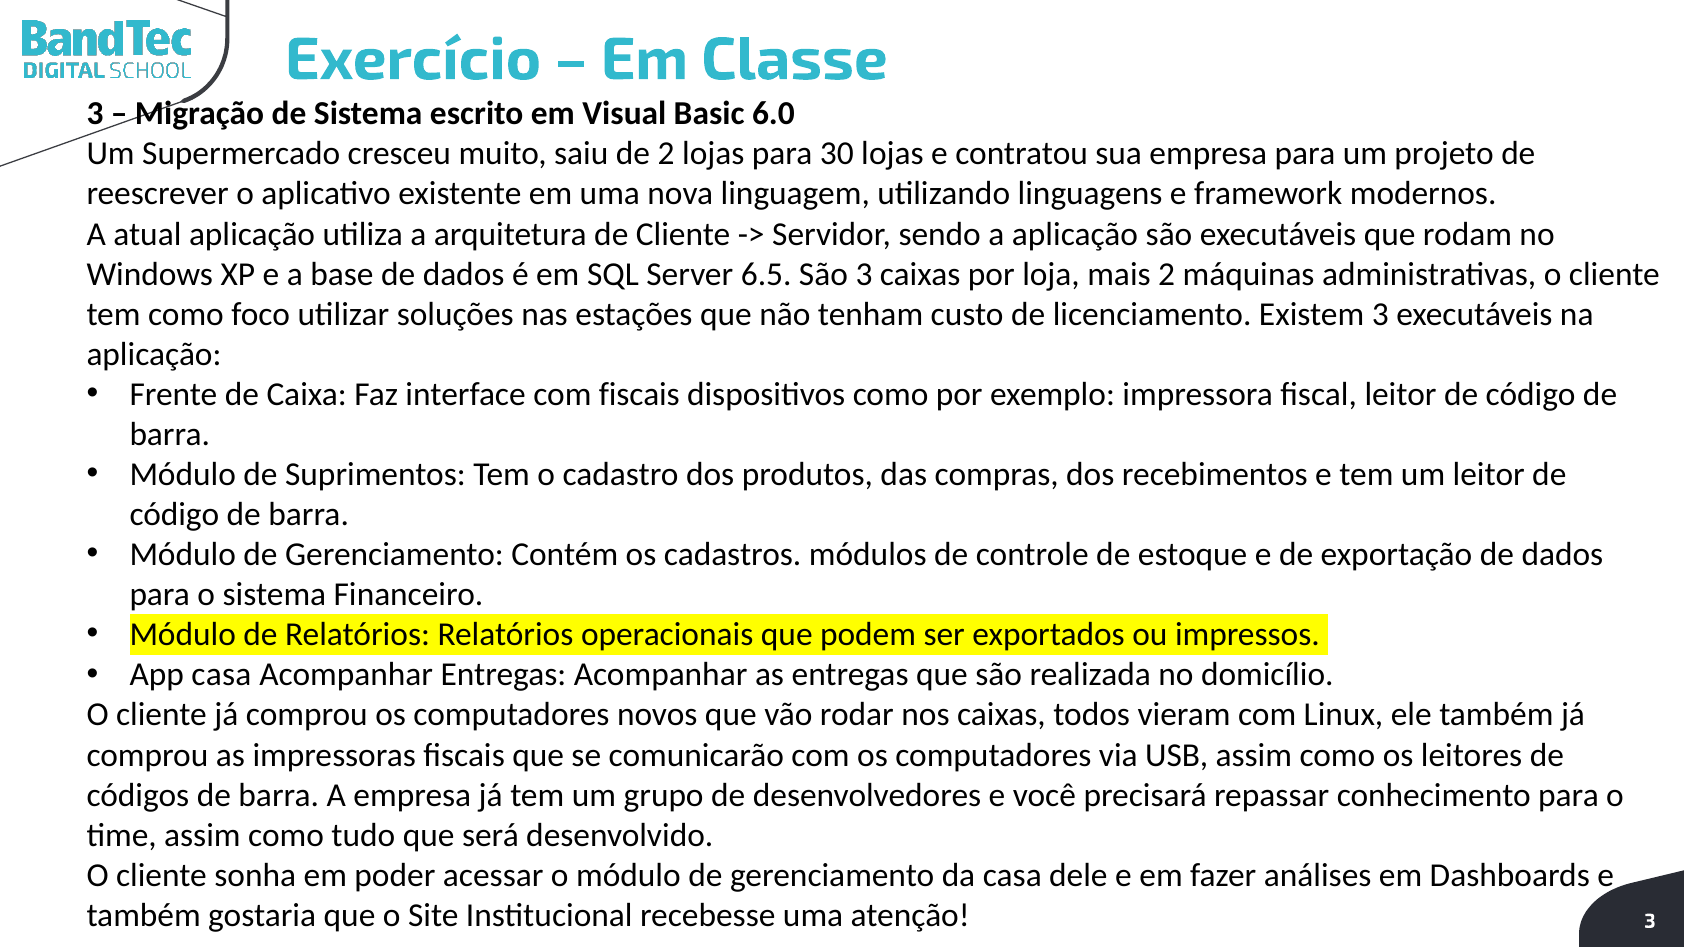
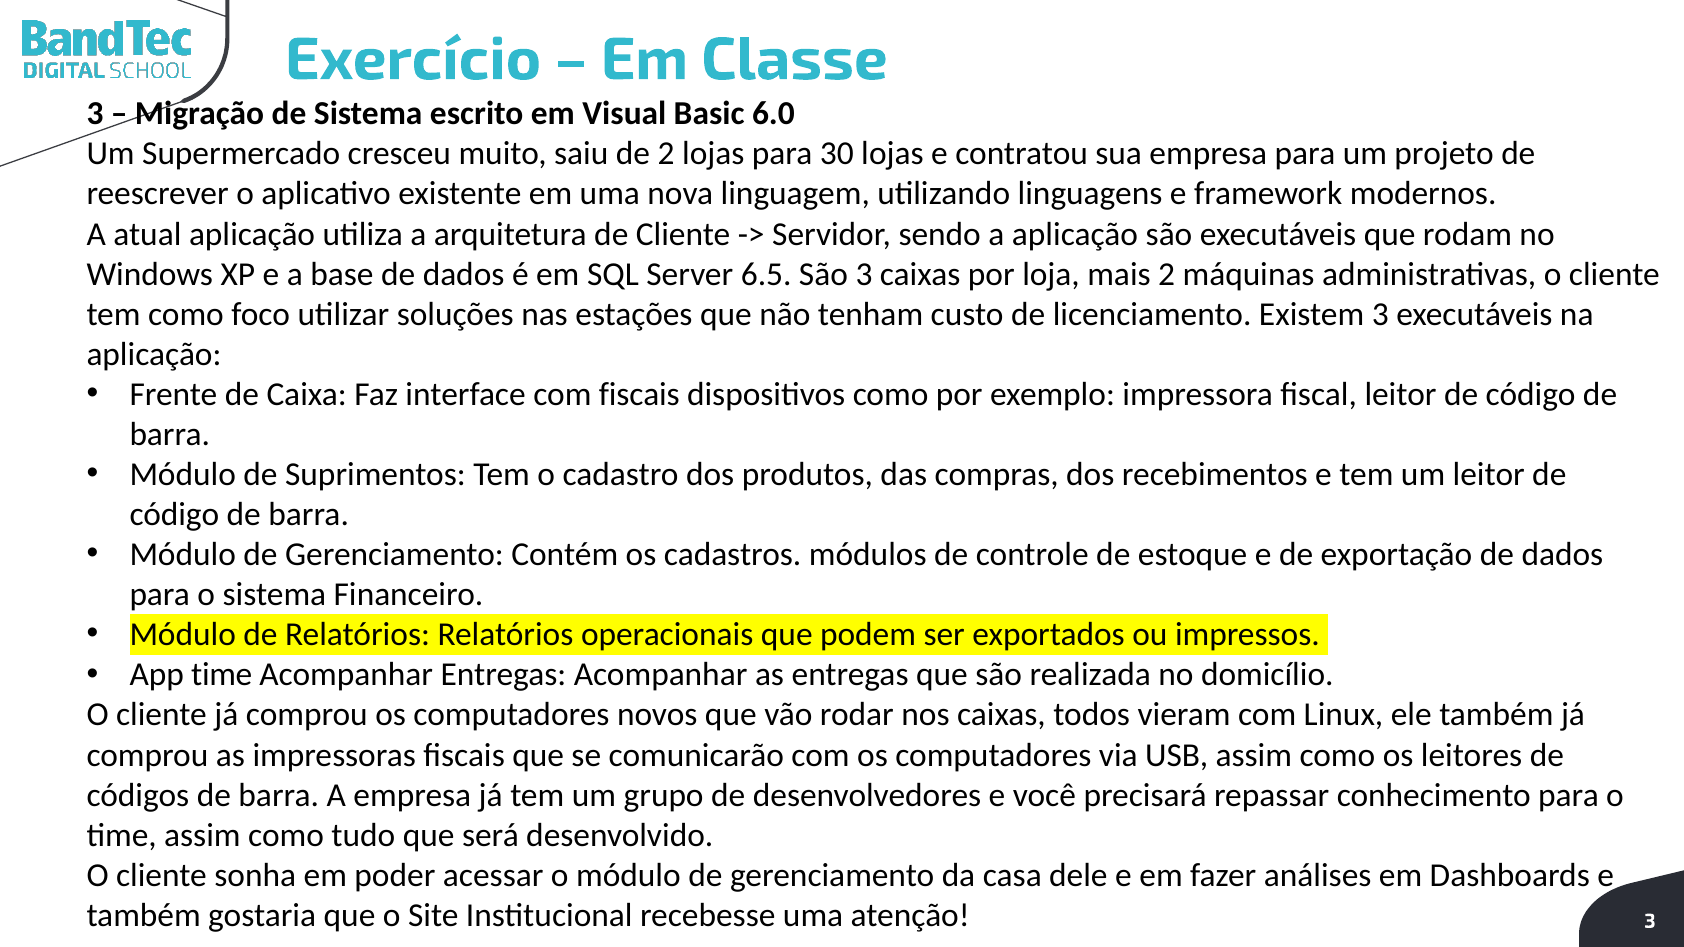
App casa: casa -> time (222, 675)
